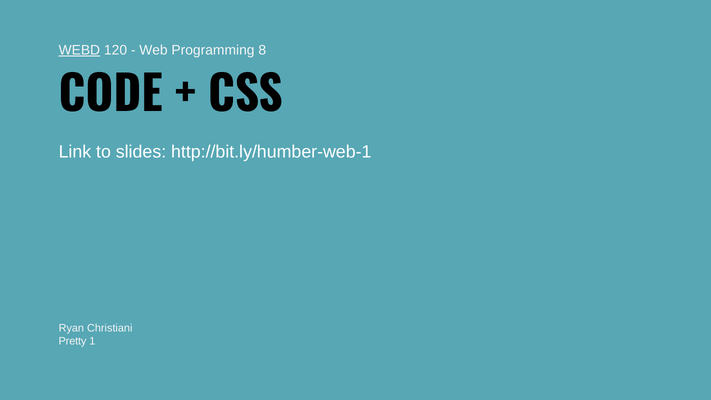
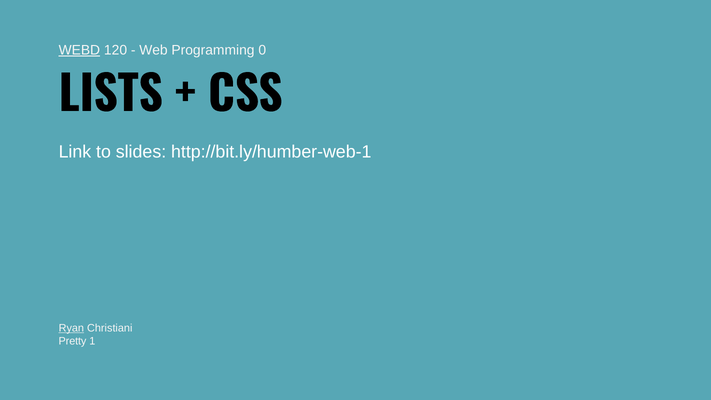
8: 8 -> 0 (262, 50)
CODE: CODE -> LISTS (111, 95)
Ryan underline: none -> present (71, 328)
